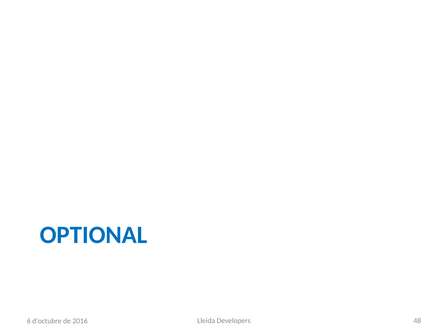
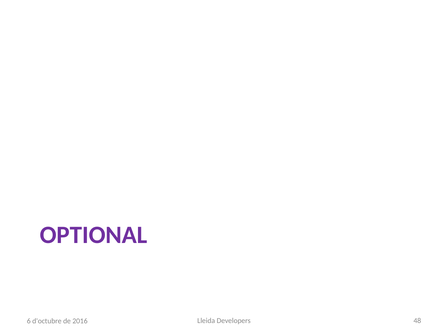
OPTIONAL colour: blue -> purple (94, 235)
